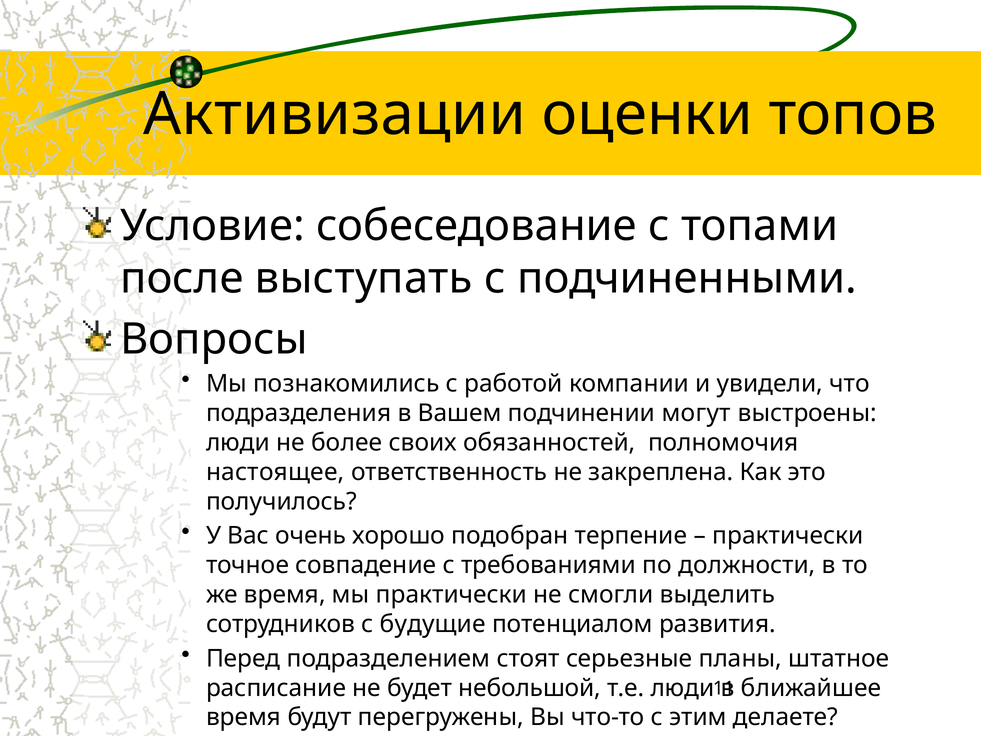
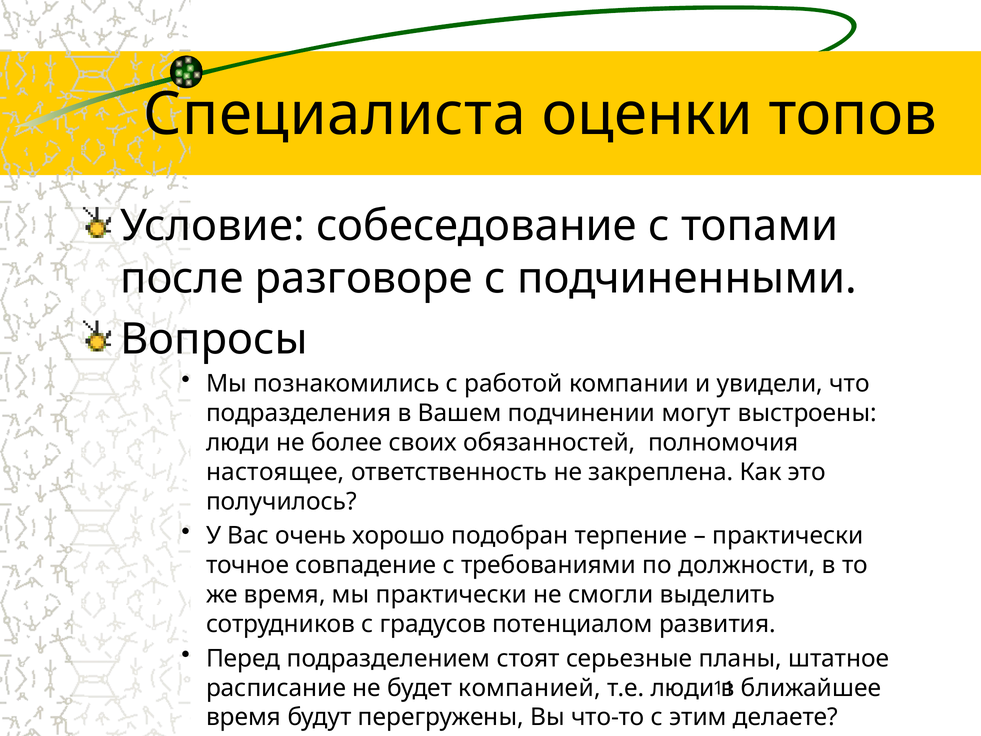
Активизации: Активизации -> Специалиста (335, 115)
выступать: выступать -> разговоре (364, 278)
будущие: будущие -> градусов (433, 624)
небольшой: небольшой -> компанией (530, 688)
